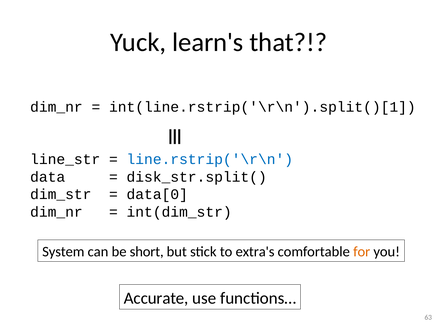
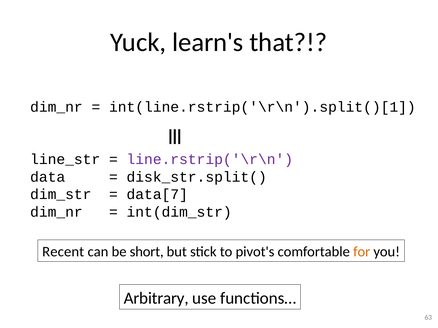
line.rstrip('\r\n colour: blue -> purple (210, 160)
data[0: data[0 -> data[7 (157, 195)
System: System -> Recent (63, 252)
extra's: extra's -> pivot's (255, 252)
Accurate: Accurate -> Arbitrary (156, 299)
